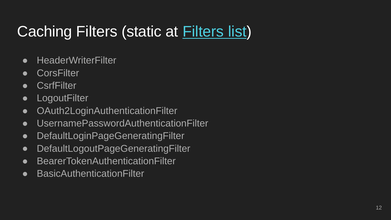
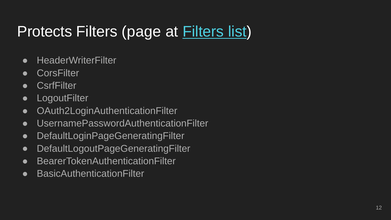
Caching: Caching -> Protects (45, 32)
static: static -> page (141, 32)
